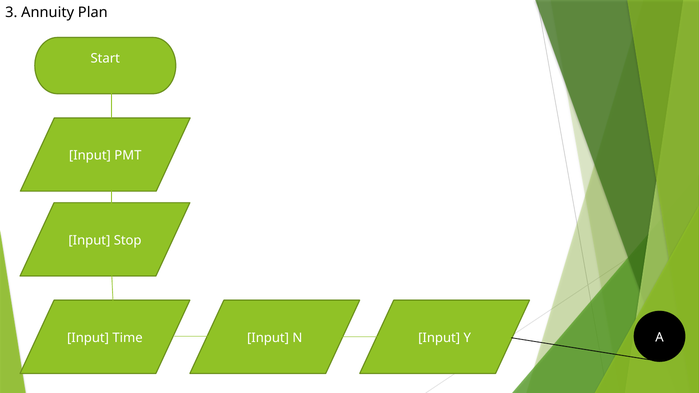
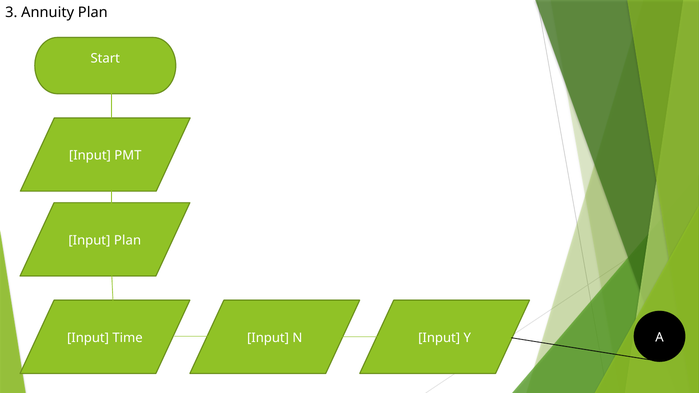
Input Stop: Stop -> Plan (128, 240)
